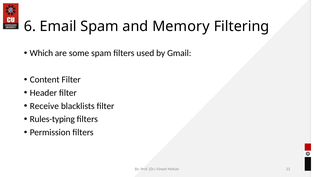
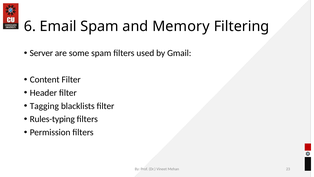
Which: Which -> Server (41, 53)
Receive: Receive -> Tagging (44, 106)
